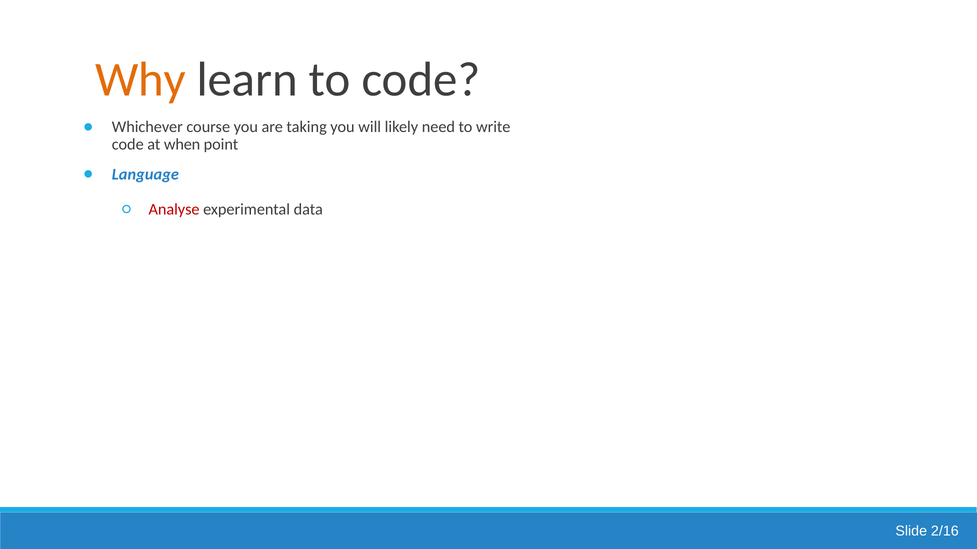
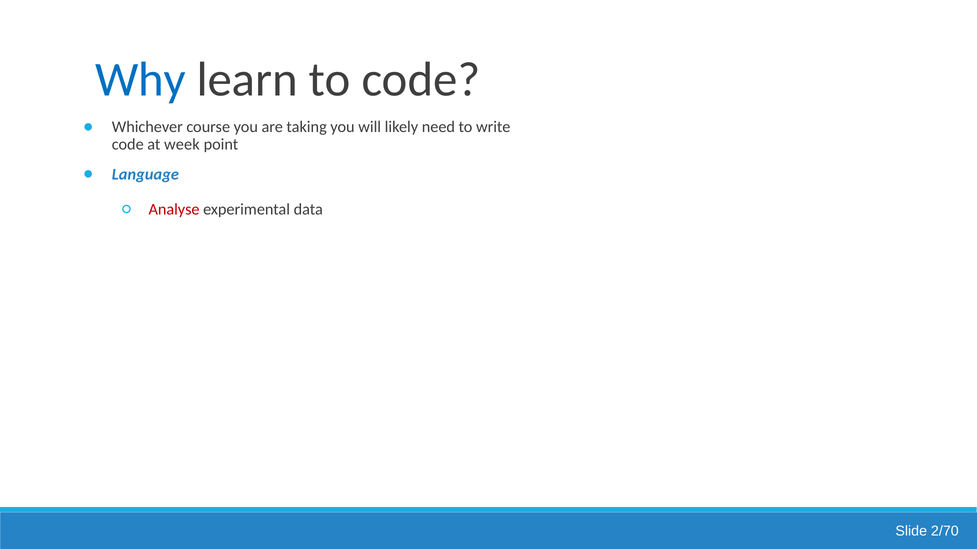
Why colour: orange -> blue (141, 80)
when: when -> week (182, 145)
2/16: 2/16 -> 2/70 (945, 532)
